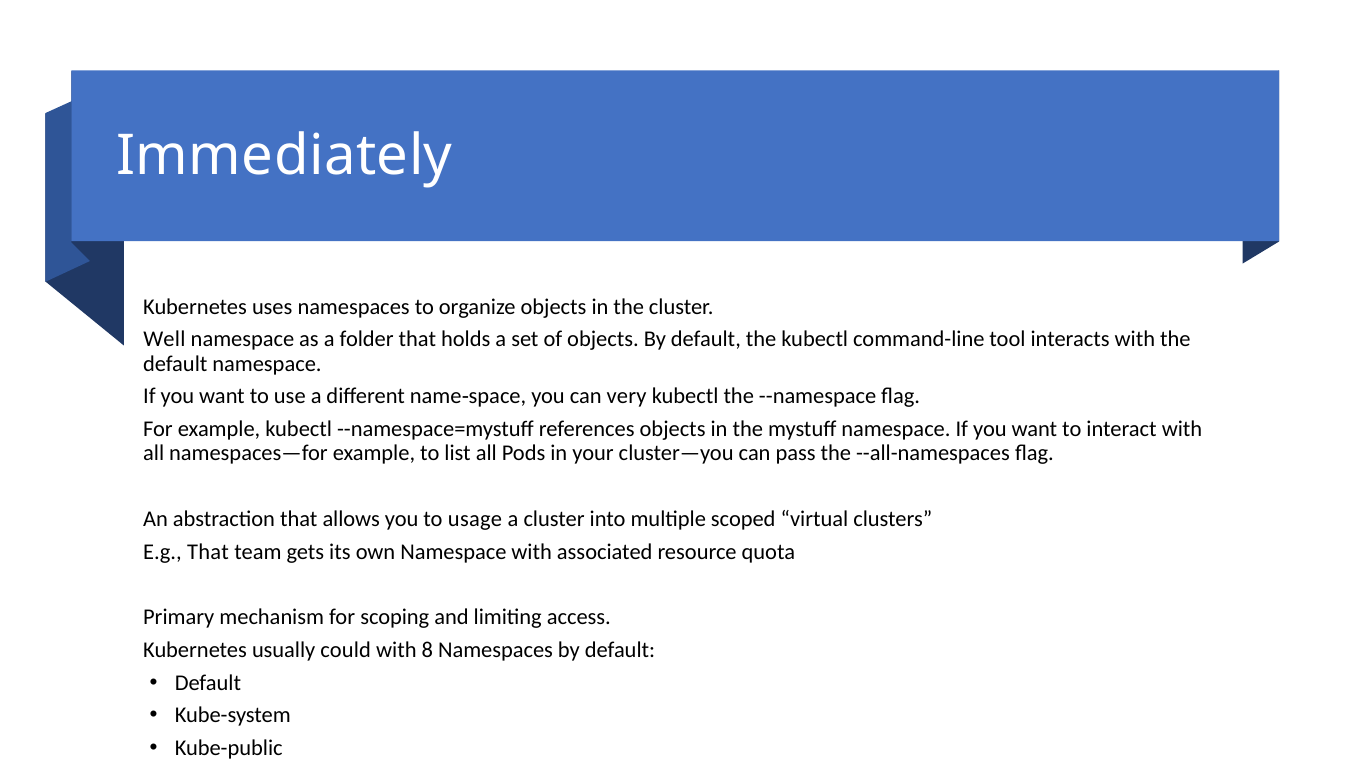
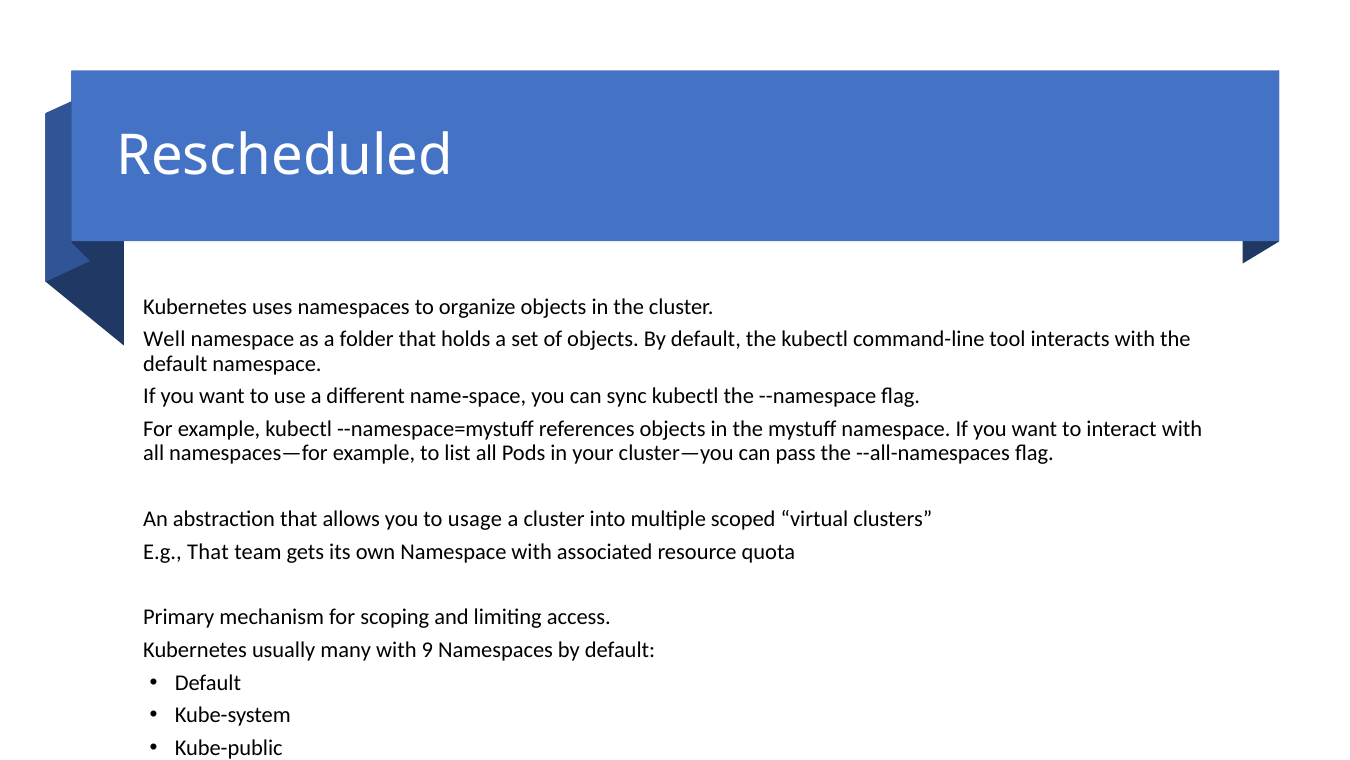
Immediately: Immediately -> Rescheduled (285, 155)
very: very -> sync (627, 396)
could: could -> many (346, 649)
8: 8 -> 9 (427, 649)
